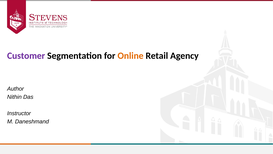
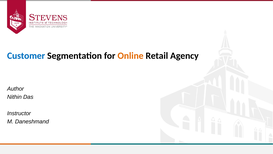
Customer colour: purple -> blue (26, 56)
